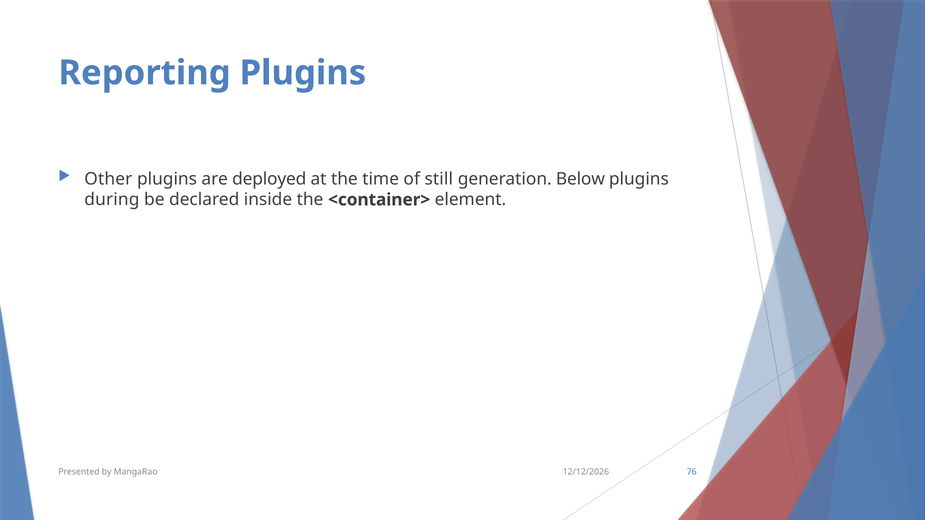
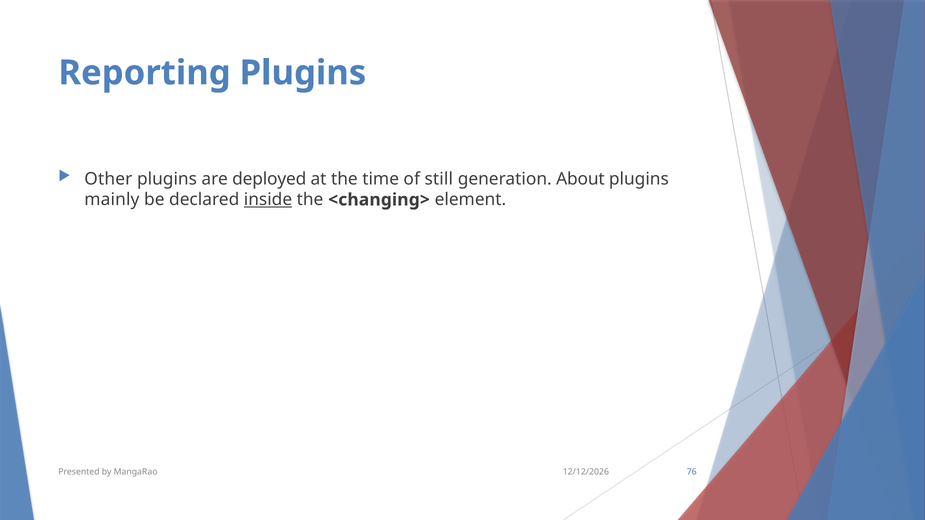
Below: Below -> About (580, 179)
during: during -> mainly (112, 200)
inside underline: none -> present (268, 200)
<container>: <container> -> <changing> (379, 200)
